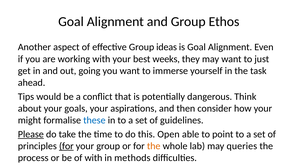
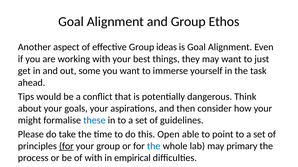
weeks: weeks -> things (166, 59)
going: going -> some (89, 71)
Please underline: present -> none (31, 135)
the colour: orange -> blue (154, 147)
queries: queries -> primary (242, 147)
methods: methods -> empirical (132, 159)
